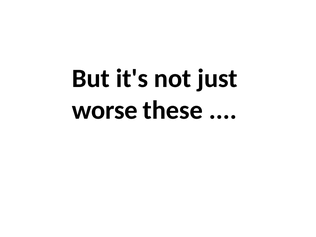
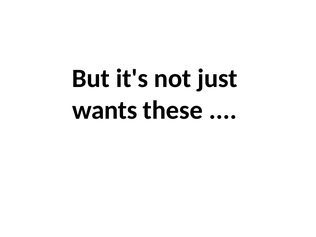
worse: worse -> wants (105, 110)
